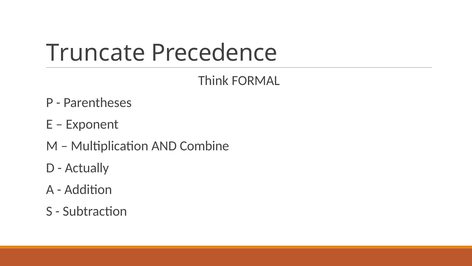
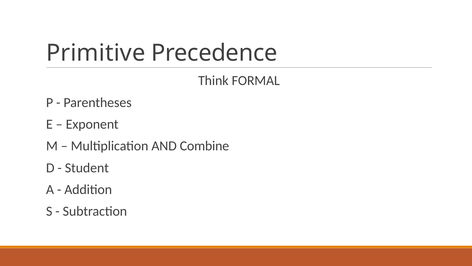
Truncate: Truncate -> Primitive (96, 53)
Actually: Actually -> Student (87, 167)
